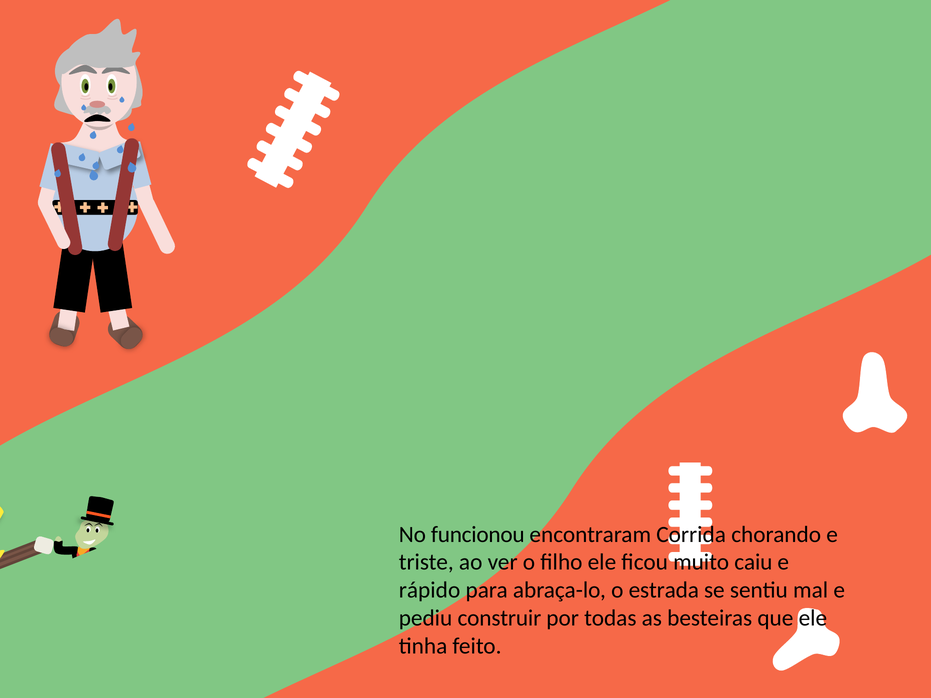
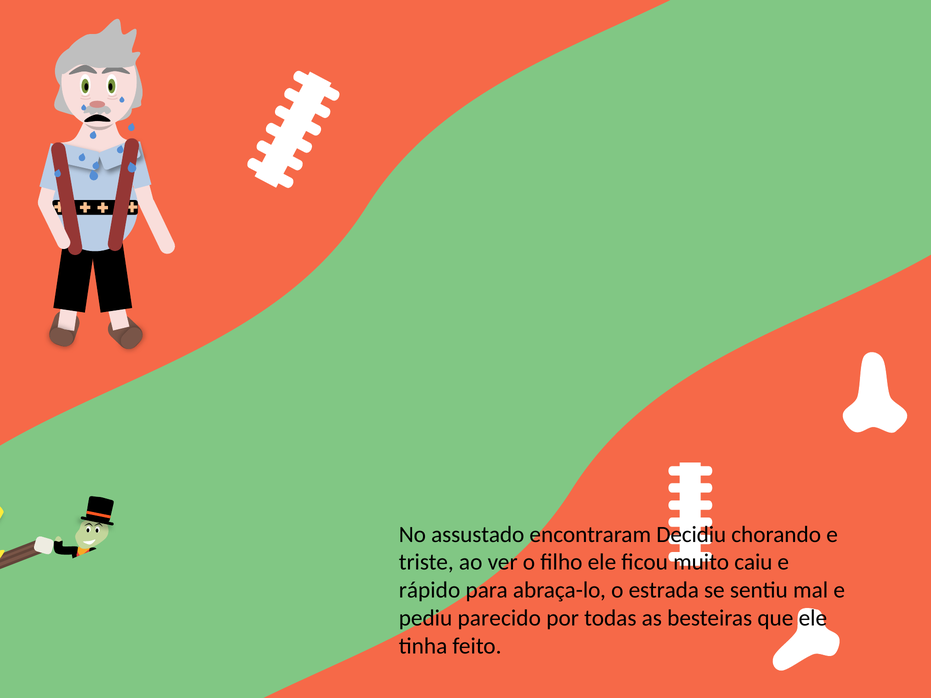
funcionou: funcionou -> assustado (478, 535)
Corrida: Corrida -> Decidiu (691, 535)
construir: construir -> parecido (499, 618)
